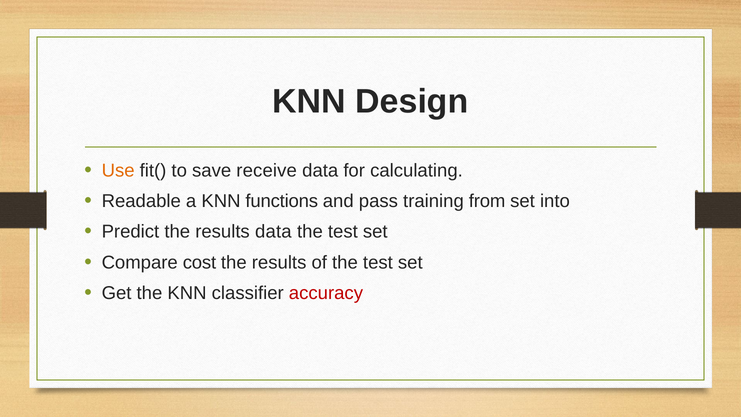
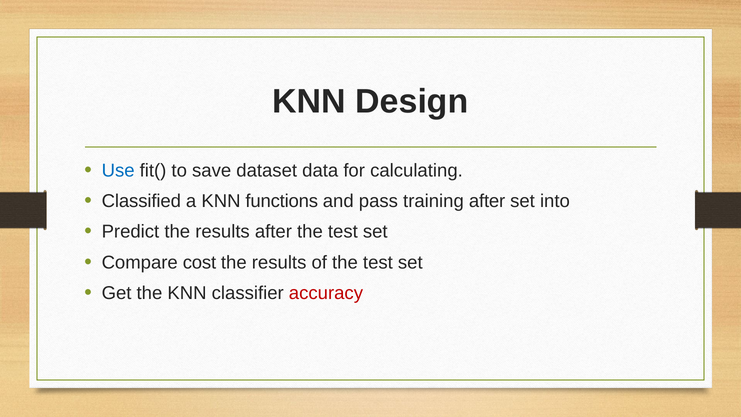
Use colour: orange -> blue (118, 171)
receive: receive -> dataset (267, 171)
Readable: Readable -> Classified (141, 201)
training from: from -> after (487, 201)
results data: data -> after (273, 232)
